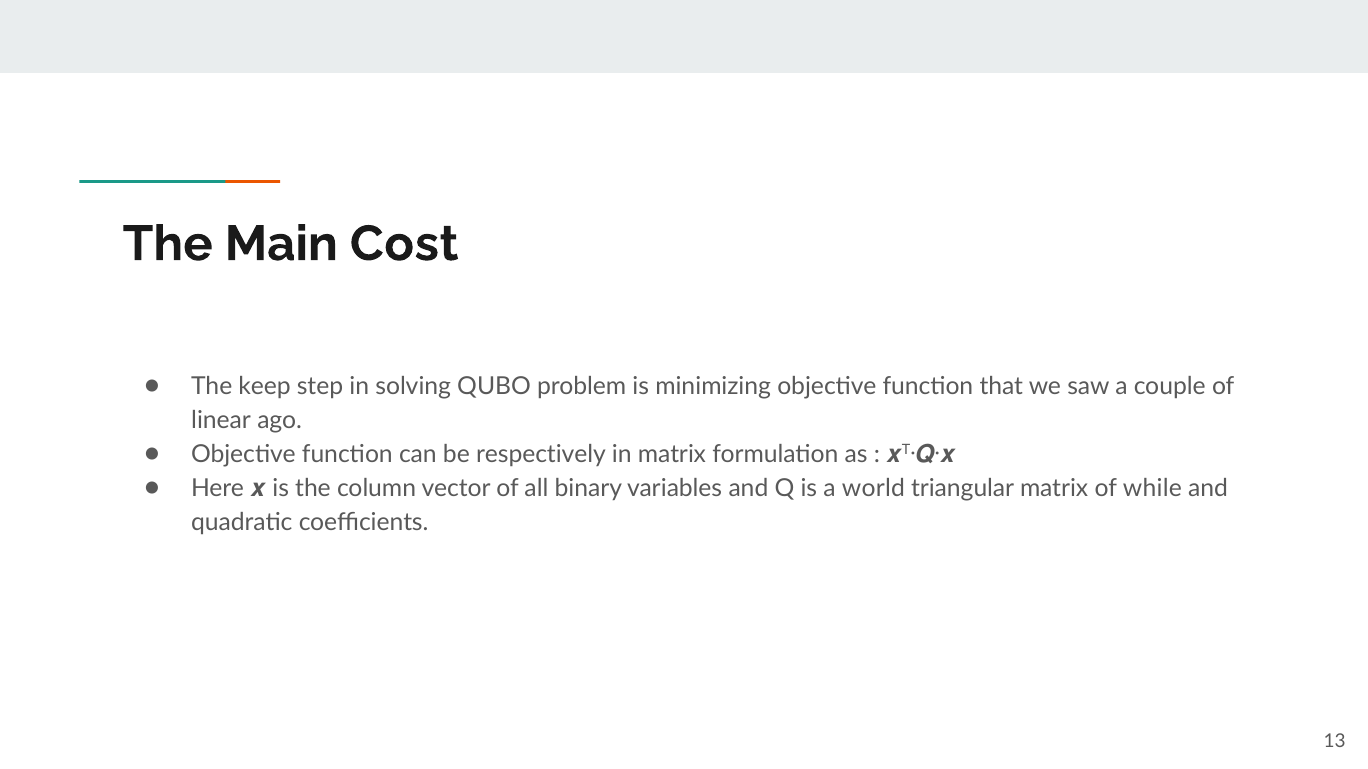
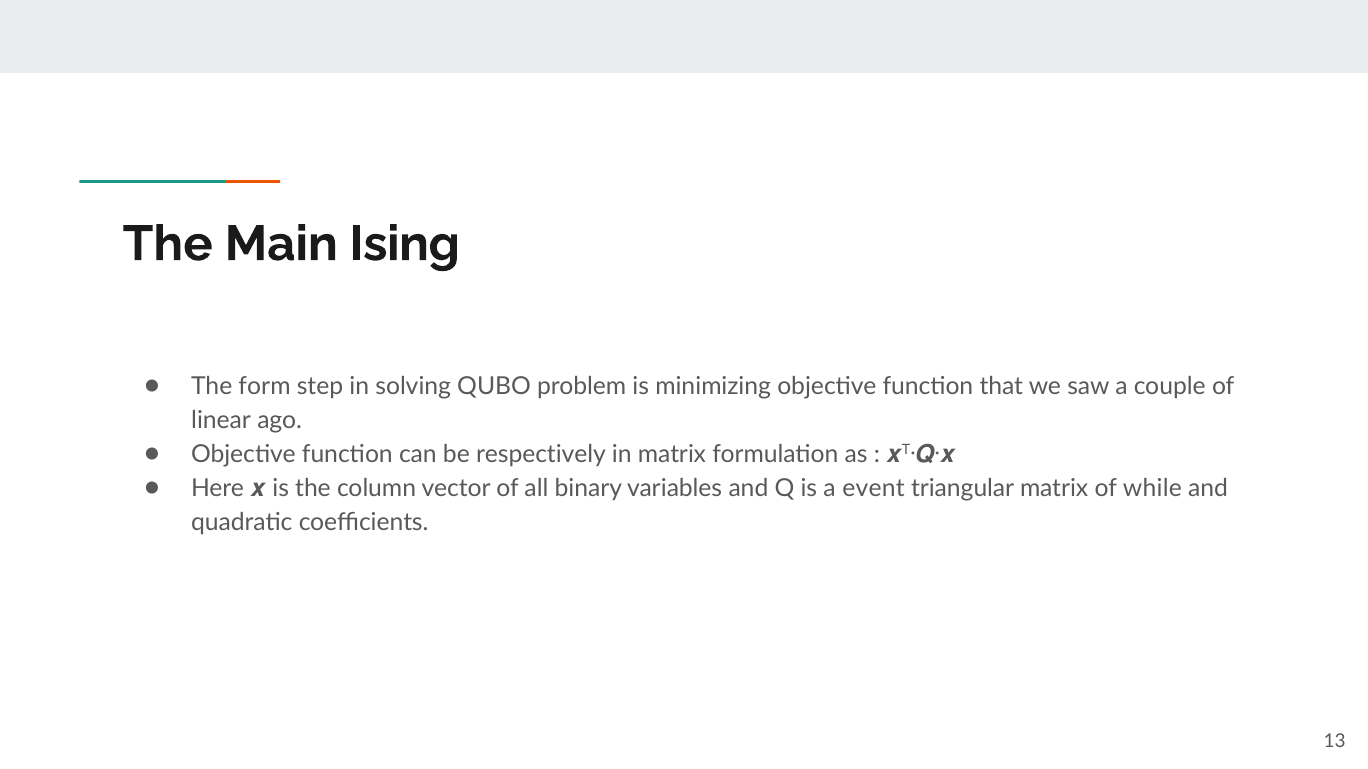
Cost: Cost -> Ising (405, 244)
keep: keep -> form (265, 386)
world: world -> event (874, 488)
